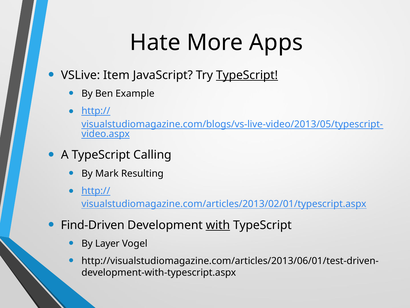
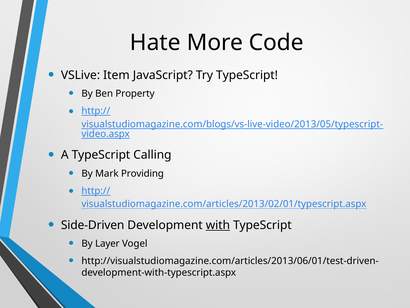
Apps: Apps -> Code (276, 43)
TypeScript underline: present -> none (247, 75)
Example: Example -> Property (135, 94)
Resulting: Resulting -> Providing (142, 173)
Find-Driven: Find-Driven -> Side-Driven (93, 225)
